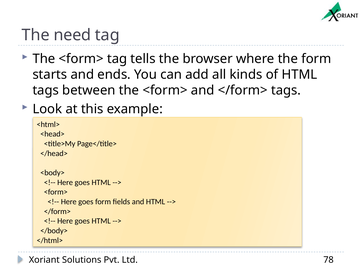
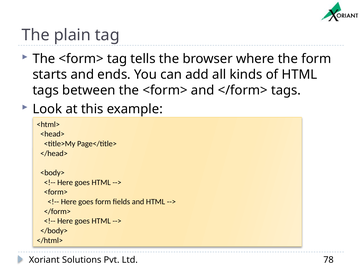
need: need -> plain (72, 35)
